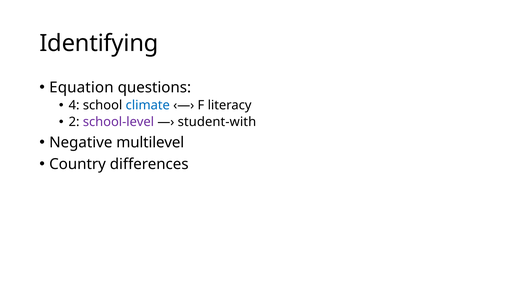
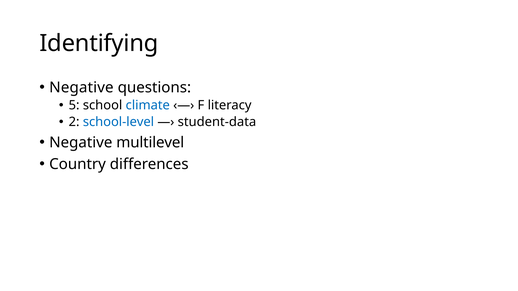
Equation: Equation -> Negative (81, 88)
4: 4 -> 5 (74, 105)
school-level colour: purple -> blue (118, 122)
student-with: student-with -> student-data (217, 122)
